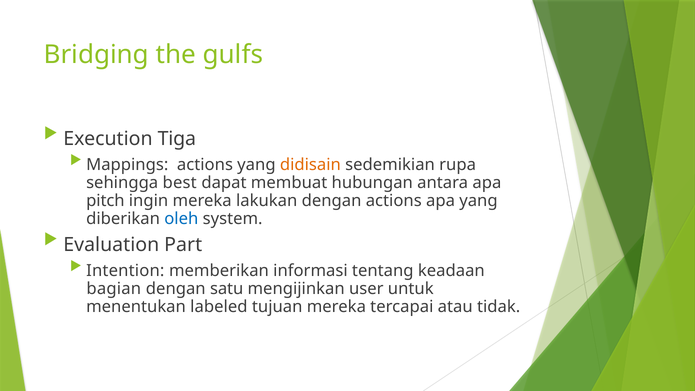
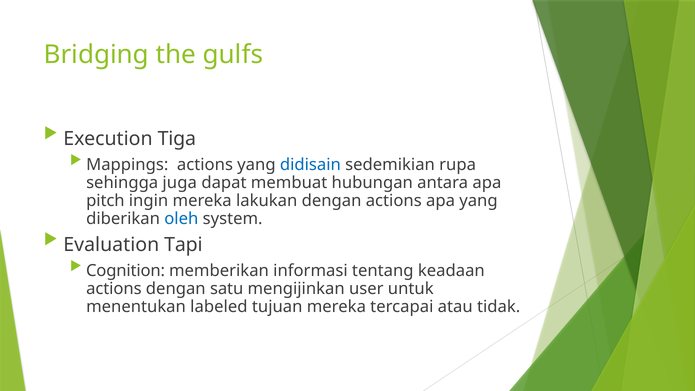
didisain colour: orange -> blue (310, 165)
best: best -> juga (180, 183)
Part: Part -> Tapi (183, 245)
Intention: Intention -> Cognition (126, 271)
bagian: bagian -> actions (114, 289)
